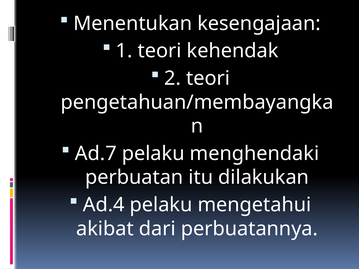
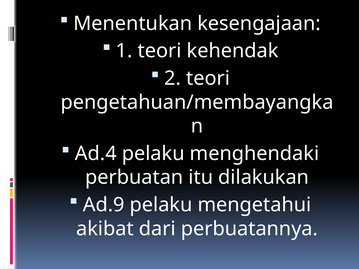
Ad.7: Ad.7 -> Ad.4 (96, 154)
Ad.4: Ad.4 -> Ad.9 (104, 205)
